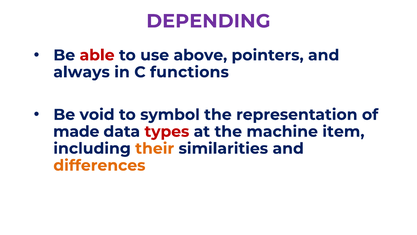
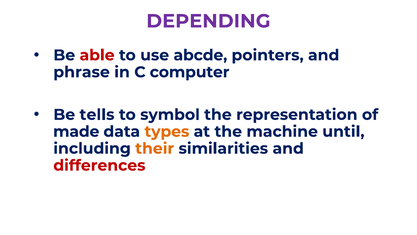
above: above -> abcde (200, 55)
always: always -> phrase (82, 72)
functions: functions -> computer (190, 72)
void: void -> tells (97, 114)
types colour: red -> orange (167, 131)
item: item -> until (343, 131)
differences colour: orange -> red (99, 165)
